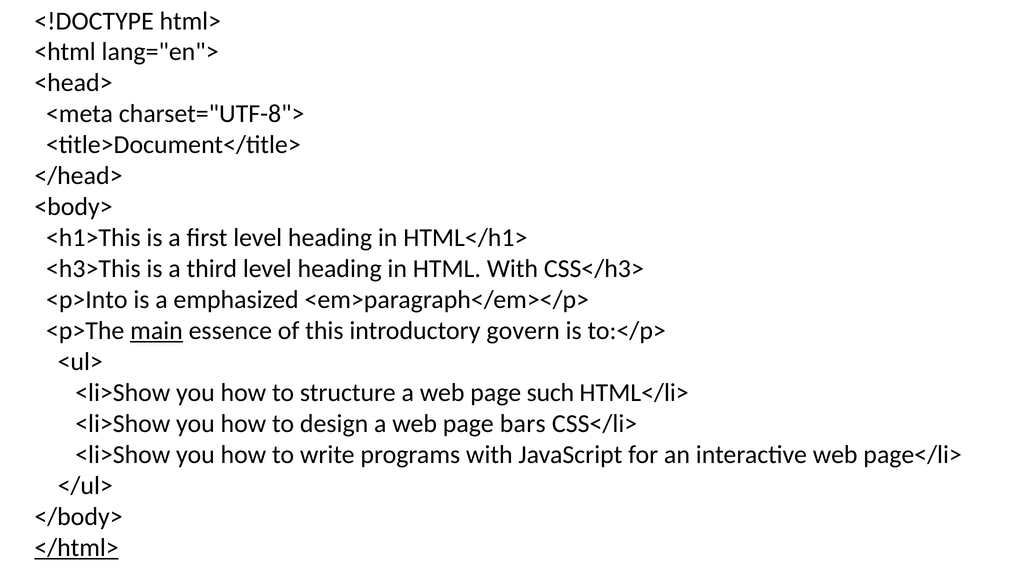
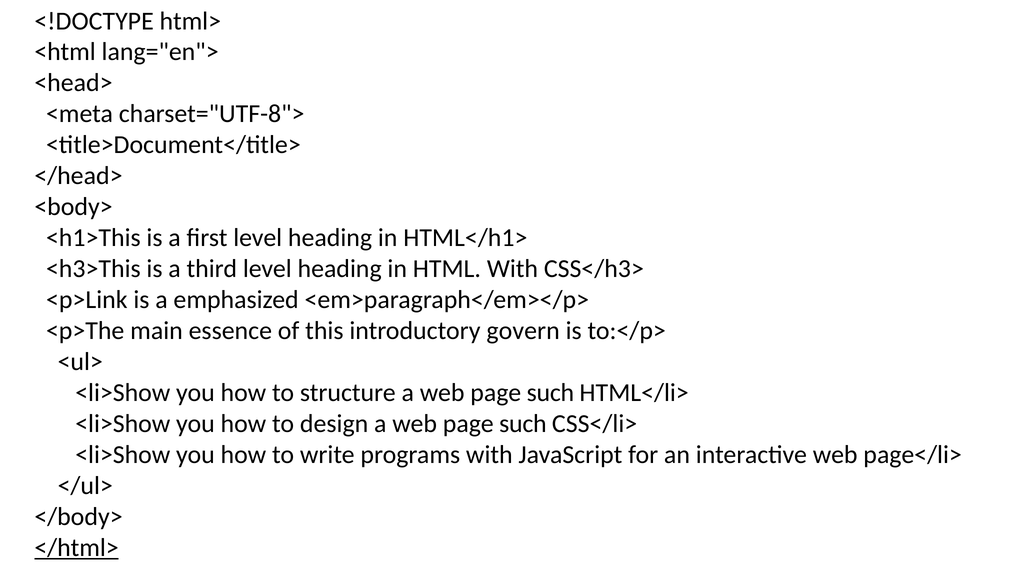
<p>Into: <p>Into -> <p>Link (87, 300)
main underline: present -> none (157, 331)
bars: bars -> such (523, 424)
